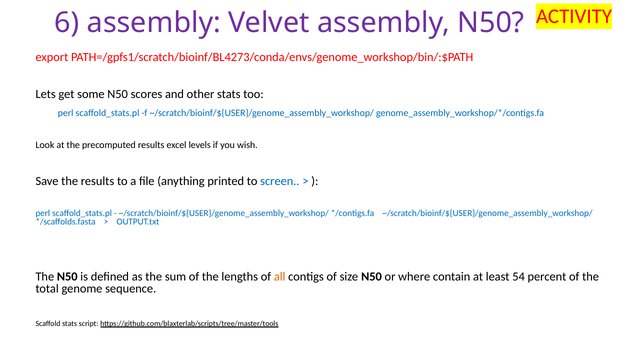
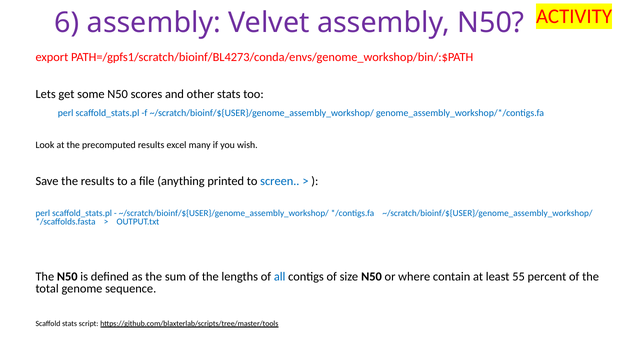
levels: levels -> many (200, 145)
all colour: orange -> blue (280, 277)
54: 54 -> 55 (519, 277)
